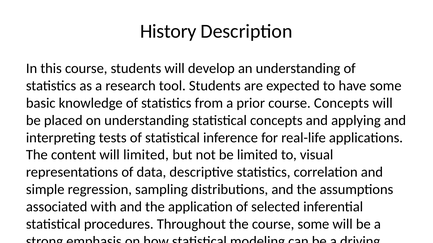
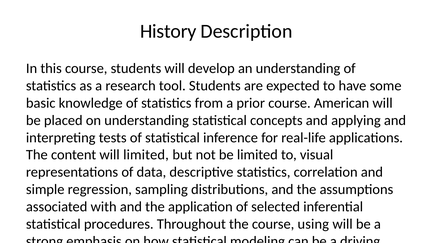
course Concepts: Concepts -> American (342, 103)
course some: some -> using (313, 225)
